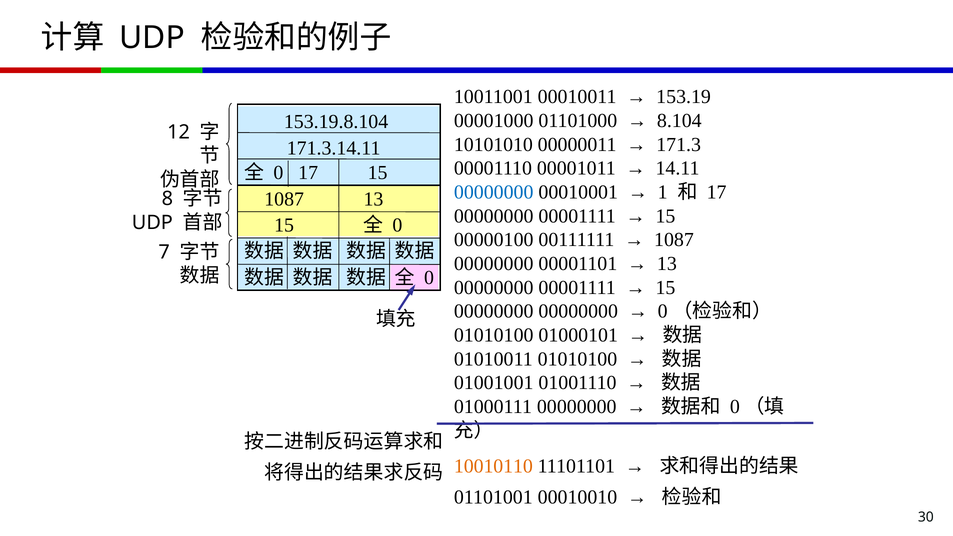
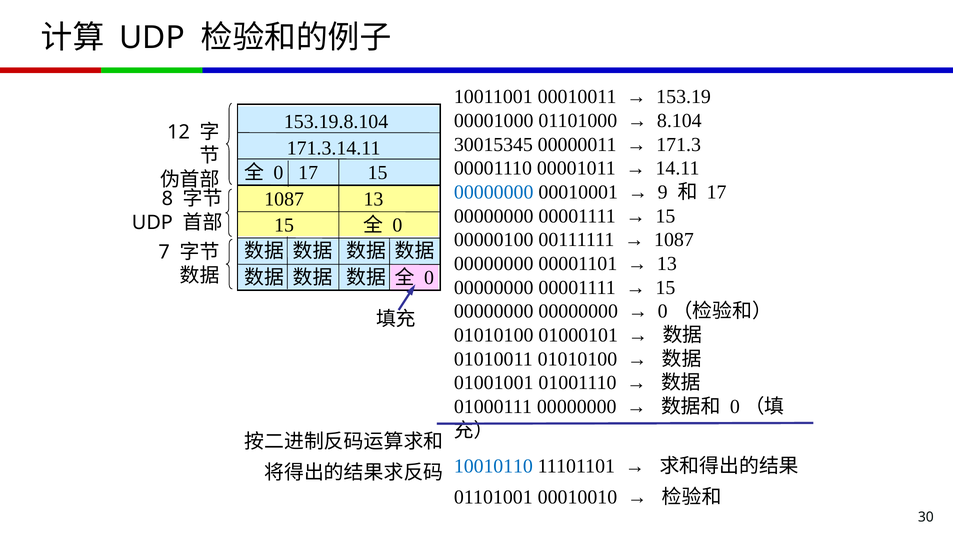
10101010: 10101010 -> 30015345 (493, 145)
1: 1 -> 9 (663, 192)
10010110 colour: orange -> blue (493, 466)
